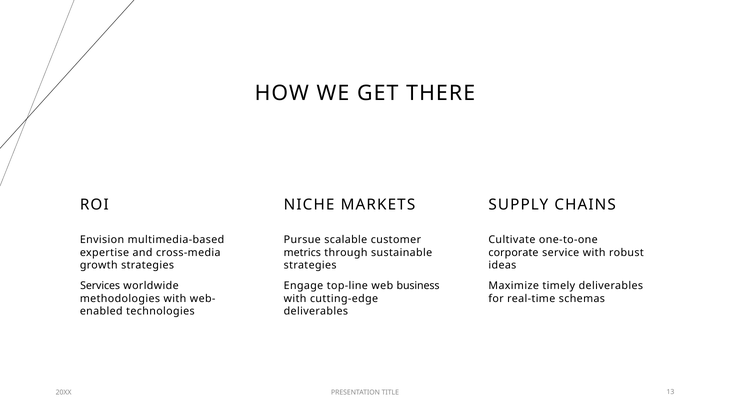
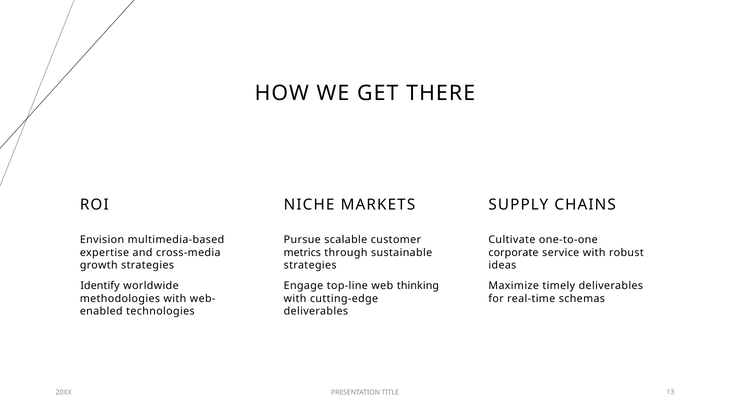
Services: Services -> Identify (100, 286)
business: business -> thinking (418, 286)
